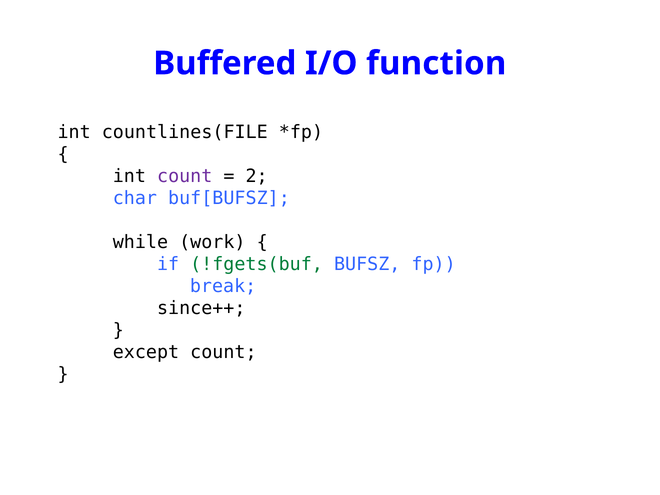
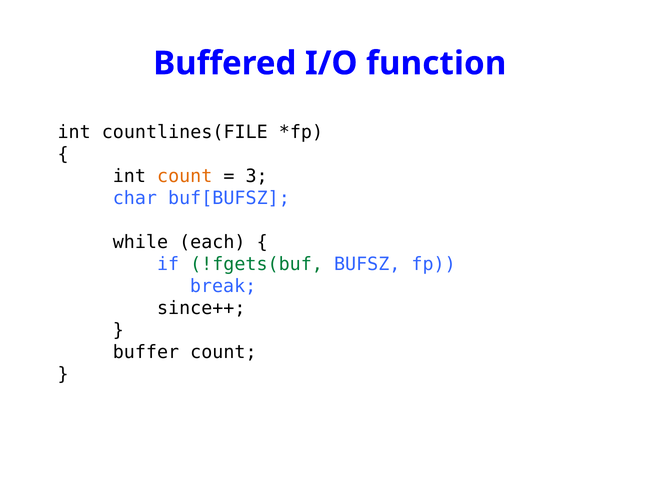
count colour: purple -> orange (185, 176)
2: 2 -> 3 (257, 176)
work: work -> each (212, 242)
except: except -> buffer (146, 352)
